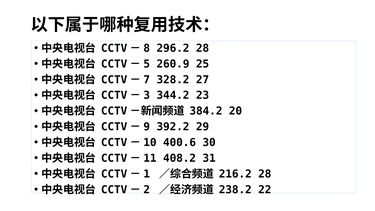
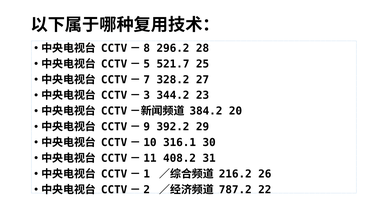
260.9: 260.9 -> 521.7 (173, 64)
400.6: 400.6 -> 316.1 (180, 143)
216.2 28: 28 -> 26 (265, 174)
238.2: 238.2 -> 787.2 (235, 190)
